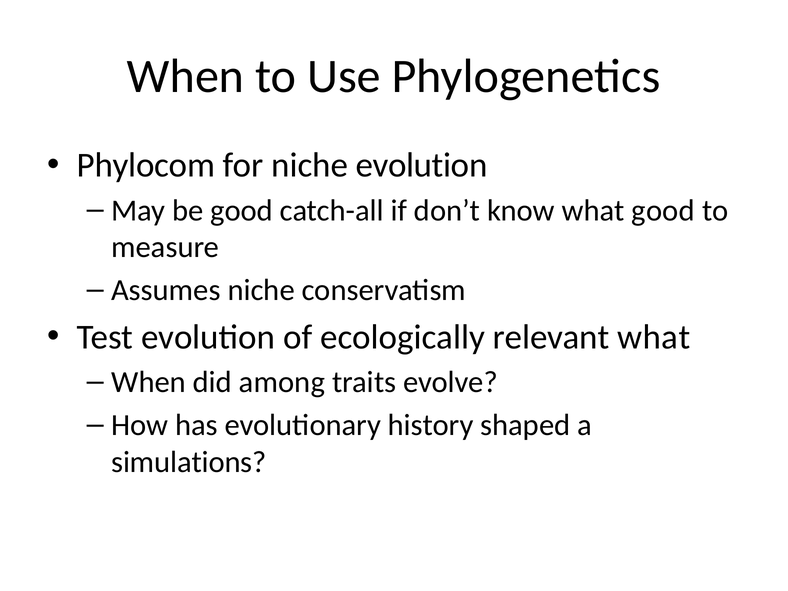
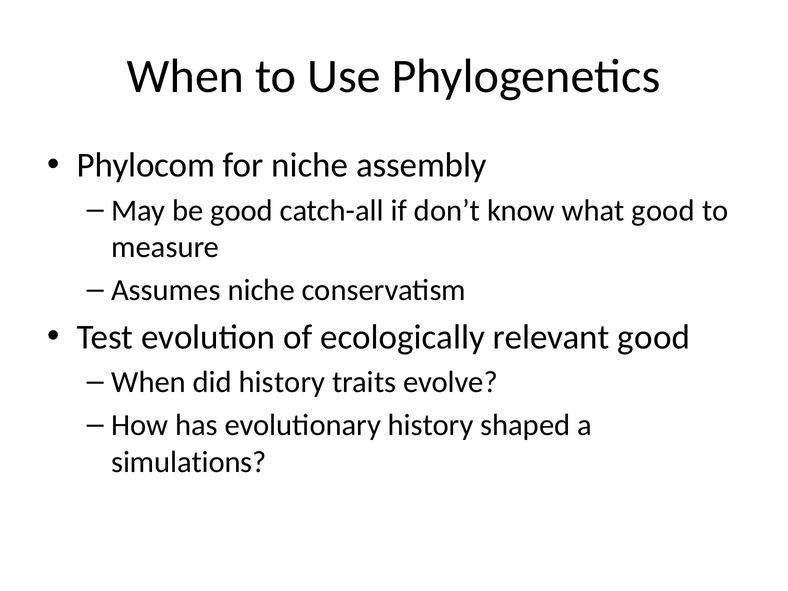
niche evolution: evolution -> assembly (421, 165)
relevant what: what -> good (654, 337)
did among: among -> history (282, 382)
